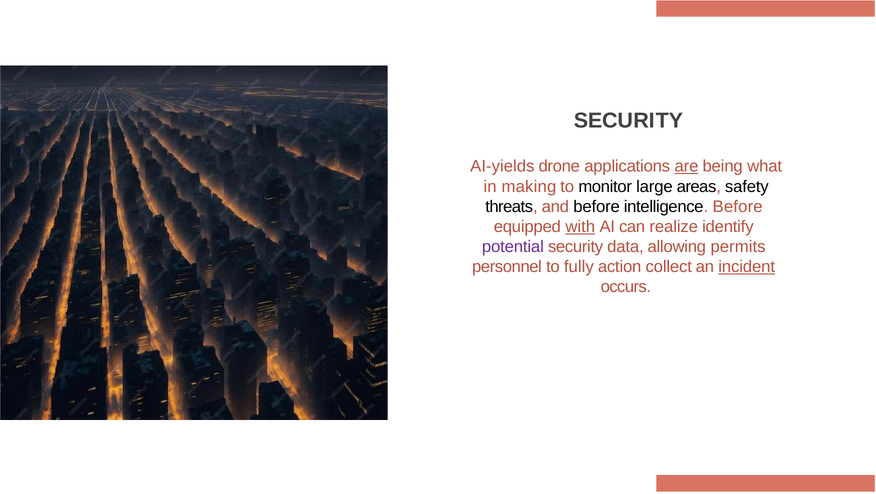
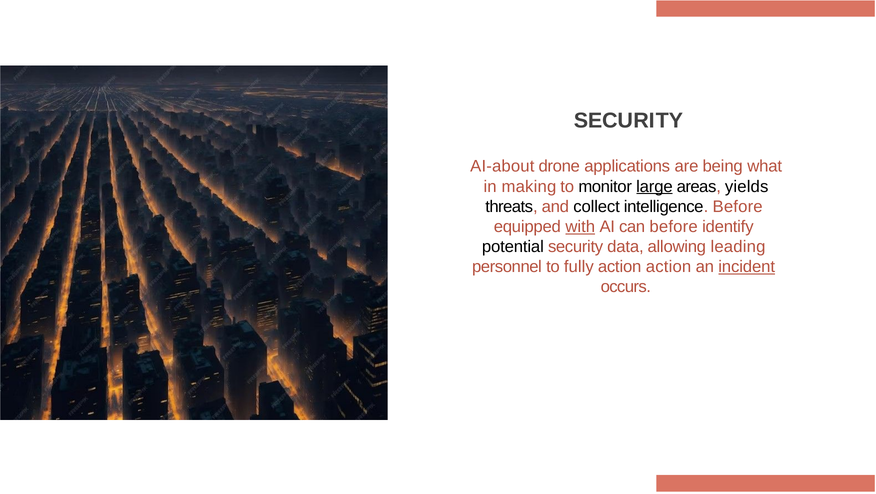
AI-yields: AI-yields -> AI-about (502, 166)
are underline: present -> none (687, 166)
large underline: none -> present (654, 186)
safety: safety -> yields (747, 186)
and before: before -> collect (597, 207)
can realize: realize -> before (674, 227)
potential colour: purple -> black (513, 247)
permits: permits -> leading (738, 247)
action collect: collect -> action (669, 267)
